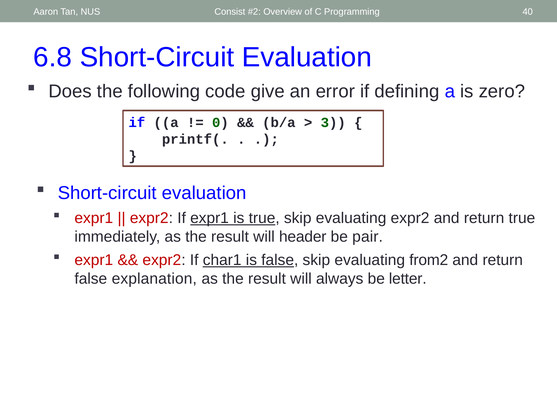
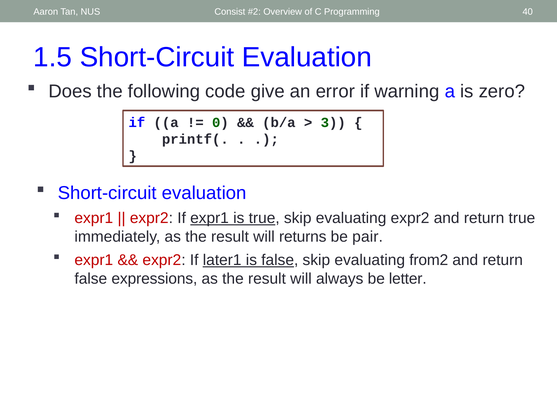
6.8: 6.8 -> 1.5 (53, 57)
defining: defining -> warning (407, 91)
header: header -> returns (303, 237)
char1: char1 -> later1 (222, 260)
explanation: explanation -> expressions (154, 278)
